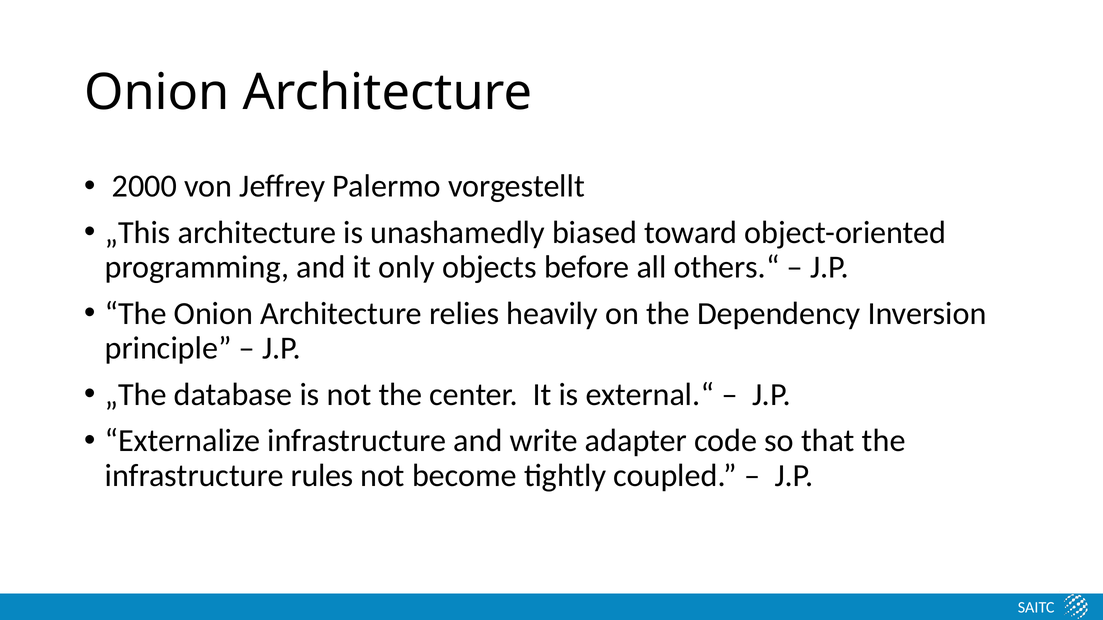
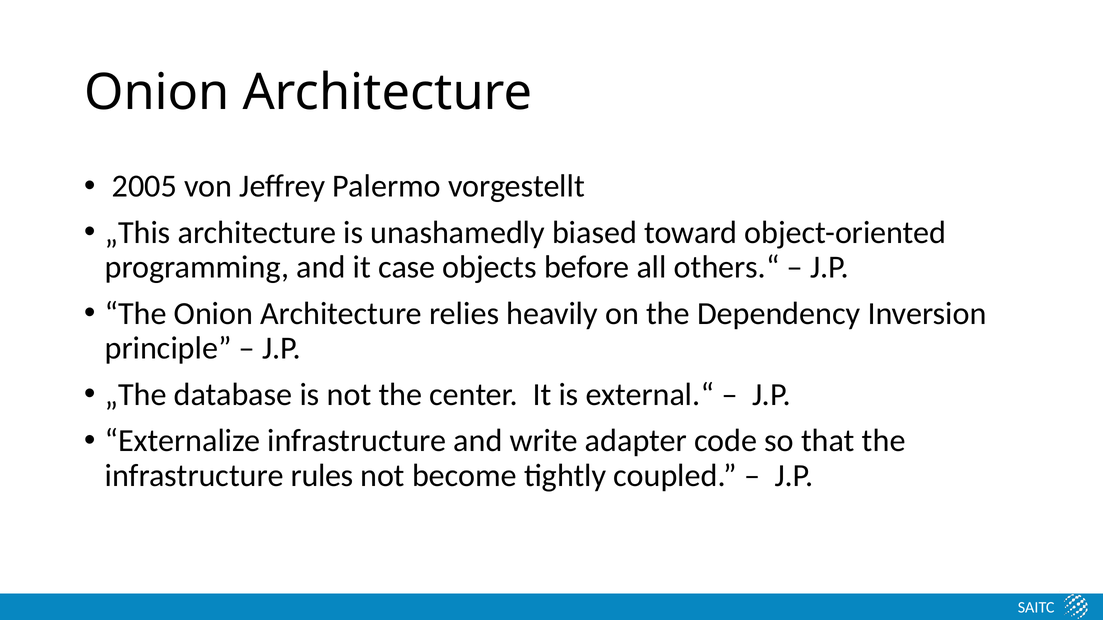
2000: 2000 -> 2005 (144, 186)
only: only -> case (407, 267)
